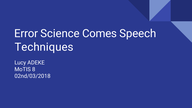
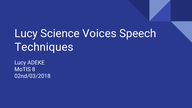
Error: Error -> Lucy (26, 34)
Comes: Comes -> Voices (99, 34)
